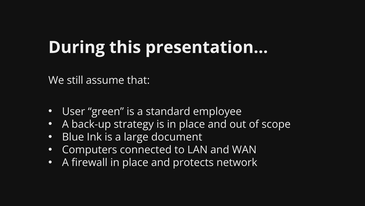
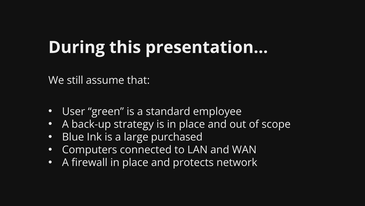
document: document -> purchased (177, 137)
